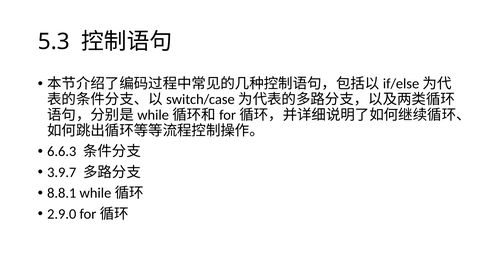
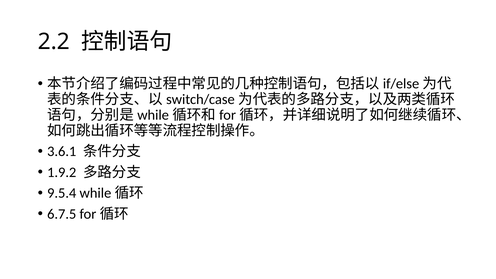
5.3: 5.3 -> 2.2 (54, 42)
6.6.3: 6.6.3 -> 3.6.1 (62, 152)
3.9.7: 3.9.7 -> 1.9.2 (62, 172)
8.8.1: 8.8.1 -> 9.5.4 (62, 193)
2.9.0: 2.9.0 -> 6.7.5 (62, 214)
